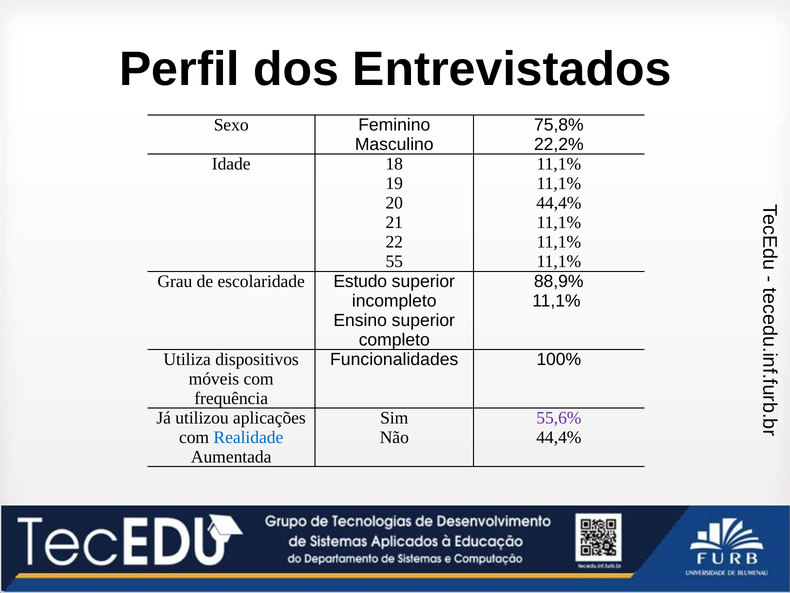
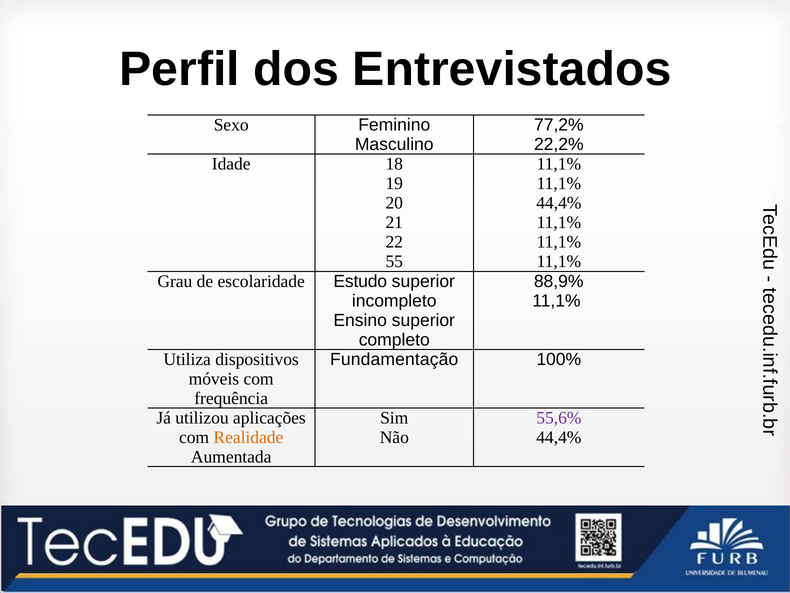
75,8%: 75,8% -> 77,2% (559, 125)
Funcionalidades: Funcionalidades -> Fundamentação (394, 359)
Realidade colour: blue -> orange (248, 437)
